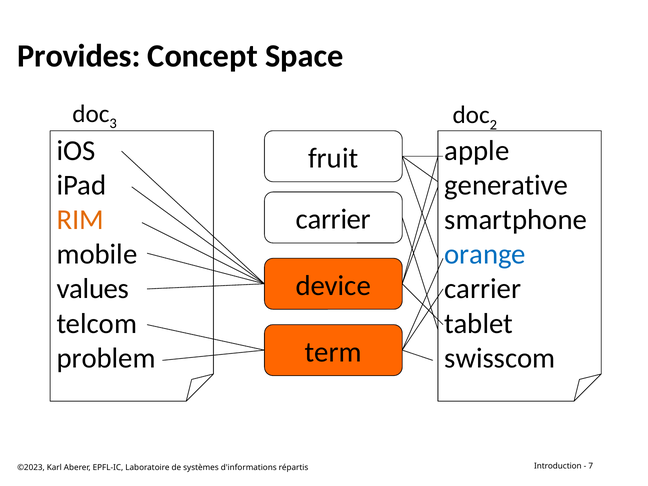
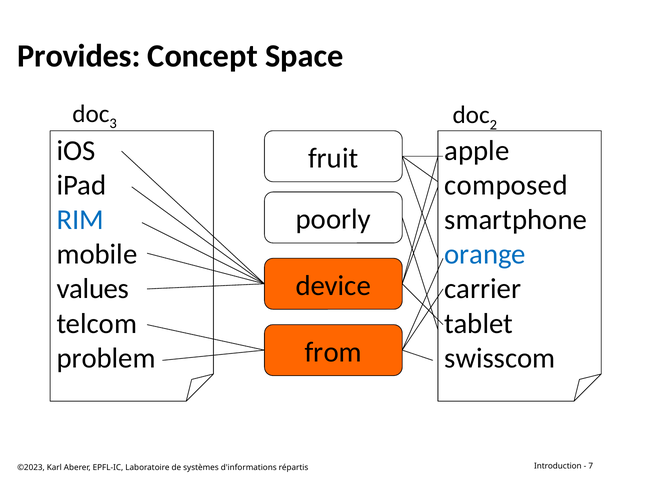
generative: generative -> composed (506, 185)
carrier: carrier -> poorly (333, 219)
RIM colour: orange -> blue (80, 220)
term: term -> from (333, 352)
